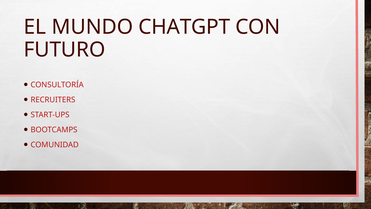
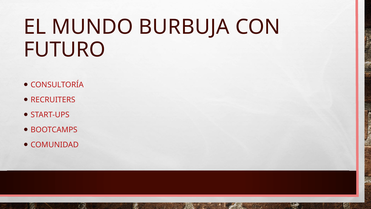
CHATGPT: CHATGPT -> BURBUJA (184, 27)
